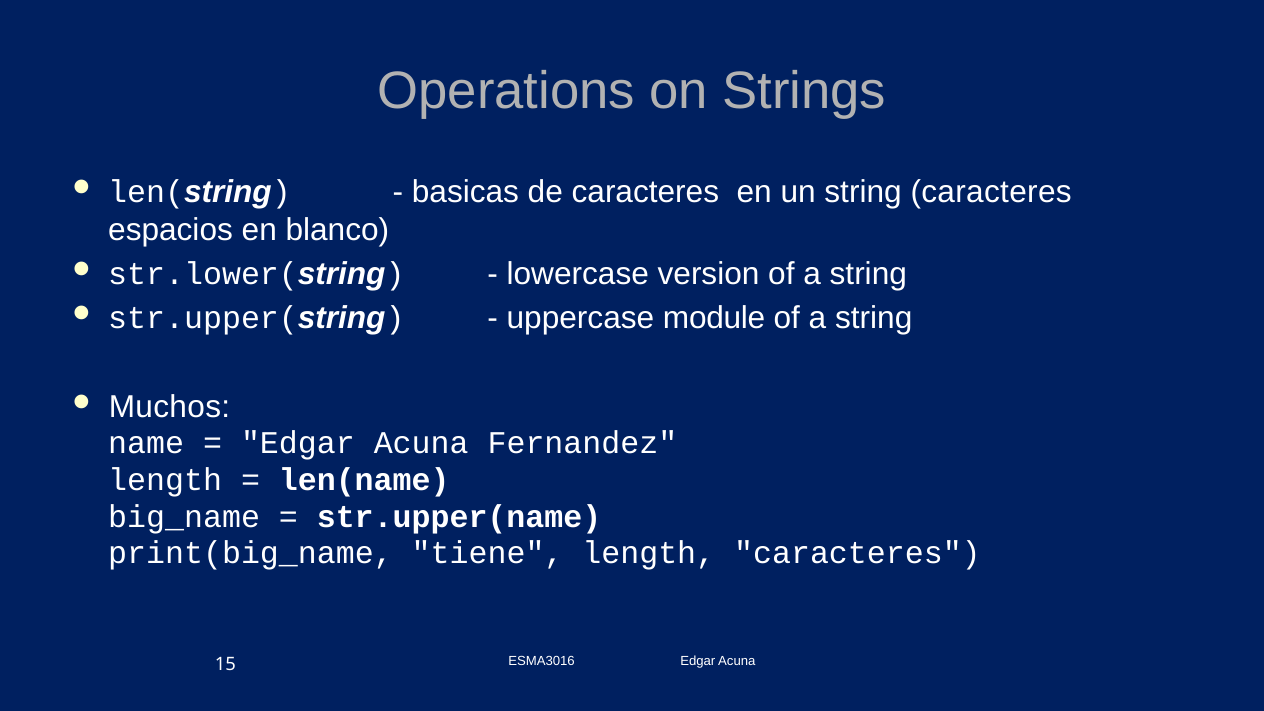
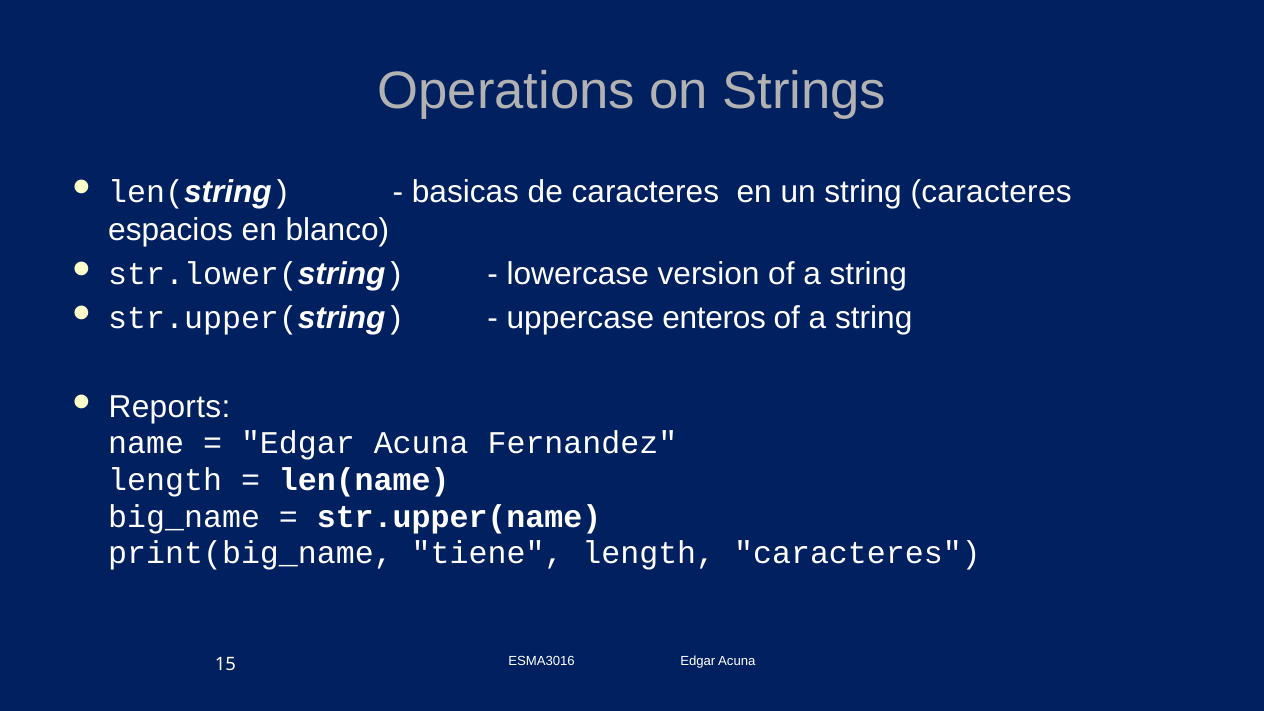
module: module -> enteros (714, 318)
Muchos: Muchos -> Reports (169, 407)
